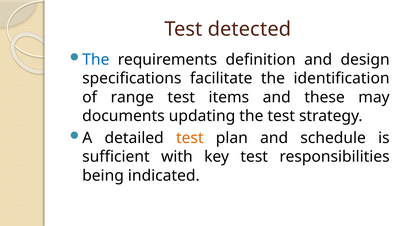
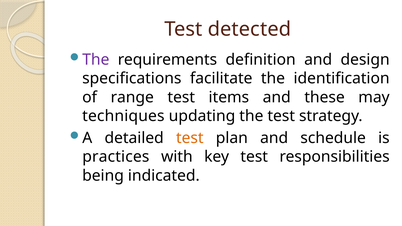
The colour: blue -> purple (96, 60)
documents: documents -> techniques (123, 116)
sufficient: sufficient -> practices (116, 157)
